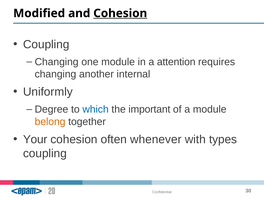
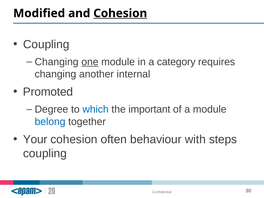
one underline: none -> present (90, 62)
attention: attention -> category (176, 62)
Uniformly: Uniformly -> Promoted (48, 92)
belong colour: orange -> blue (50, 122)
whenever: whenever -> behaviour (156, 139)
types: types -> steps (223, 139)
